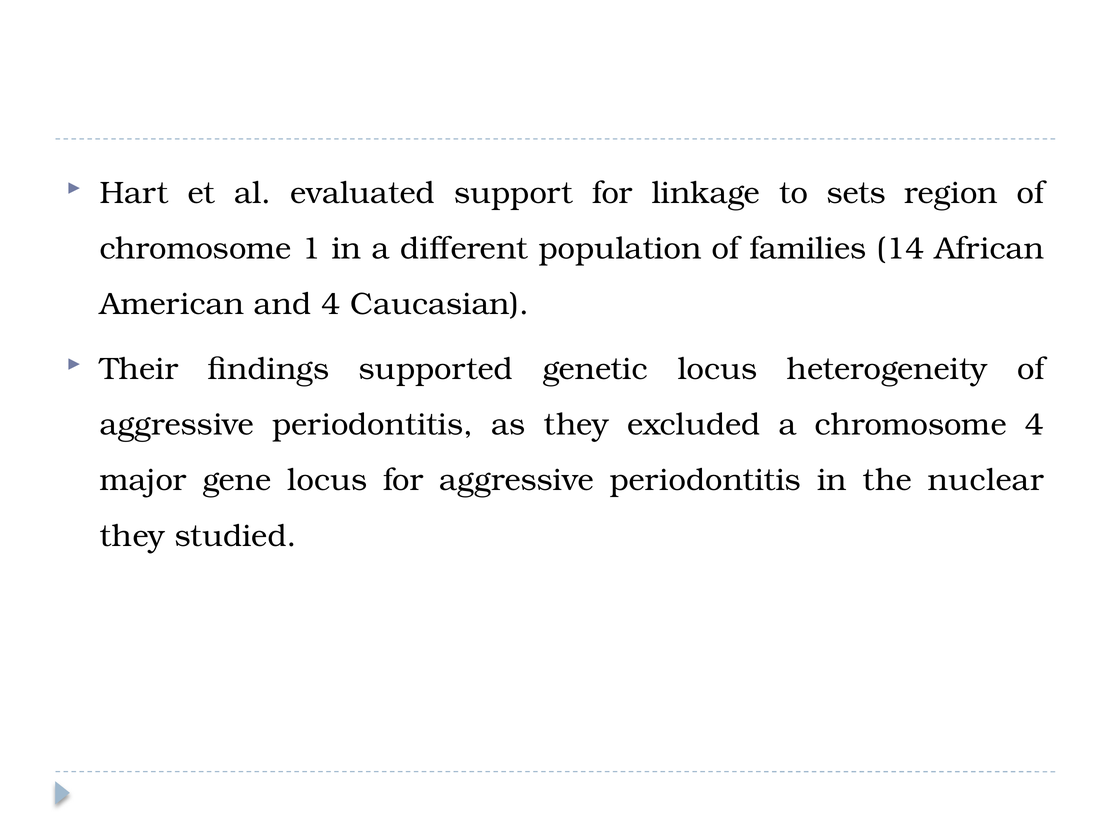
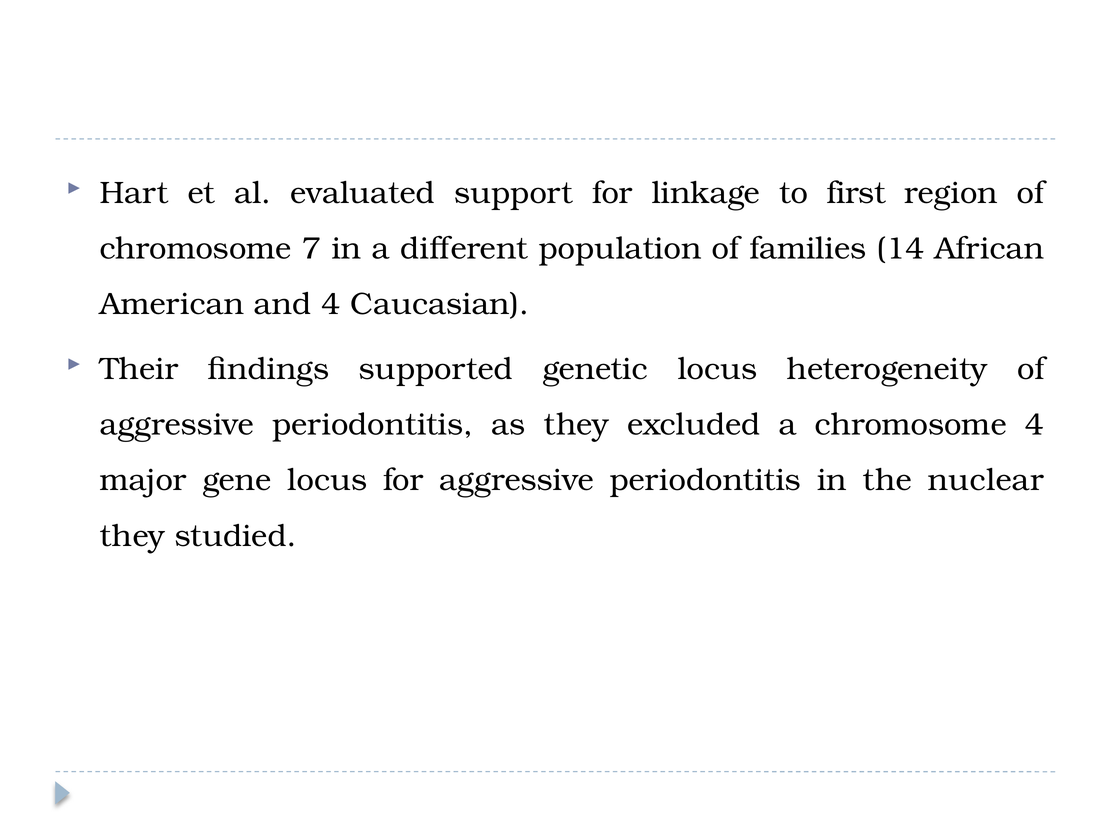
sets: sets -> first (856, 193)
1: 1 -> 7 (312, 249)
